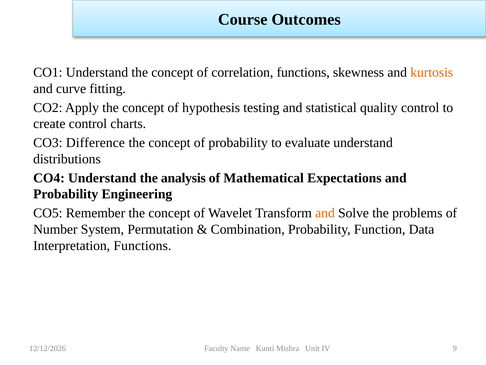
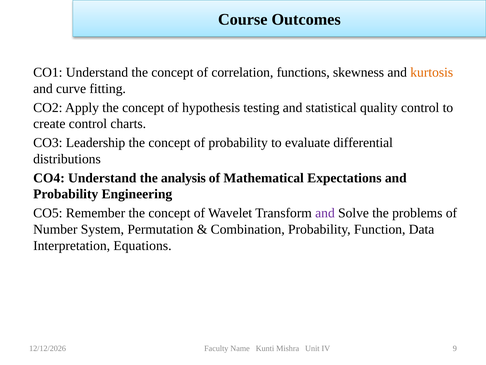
Difference: Difference -> Leadership (96, 143)
evaluate understand: understand -> differential (363, 143)
and colour: orange -> purple (325, 213)
Interpretation Functions: Functions -> Equations (143, 245)
